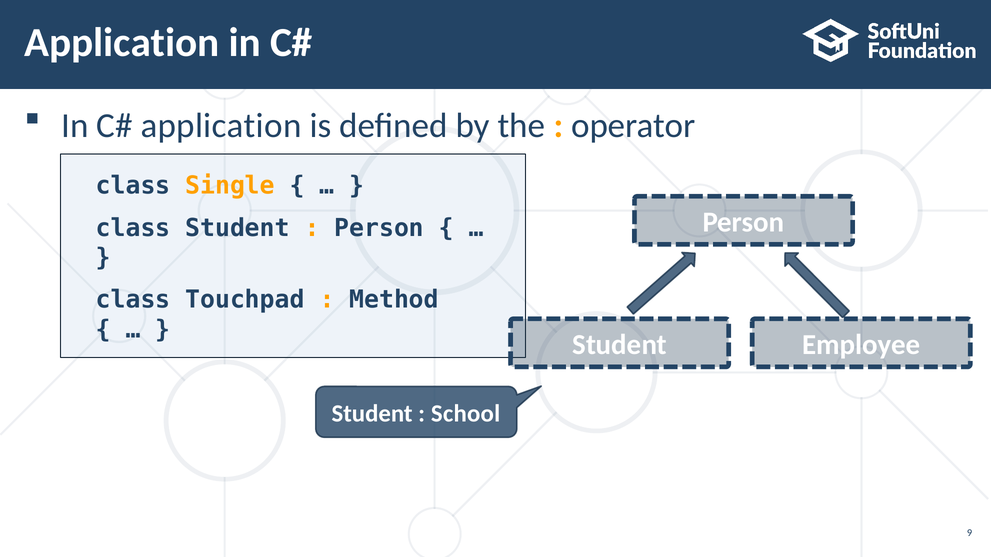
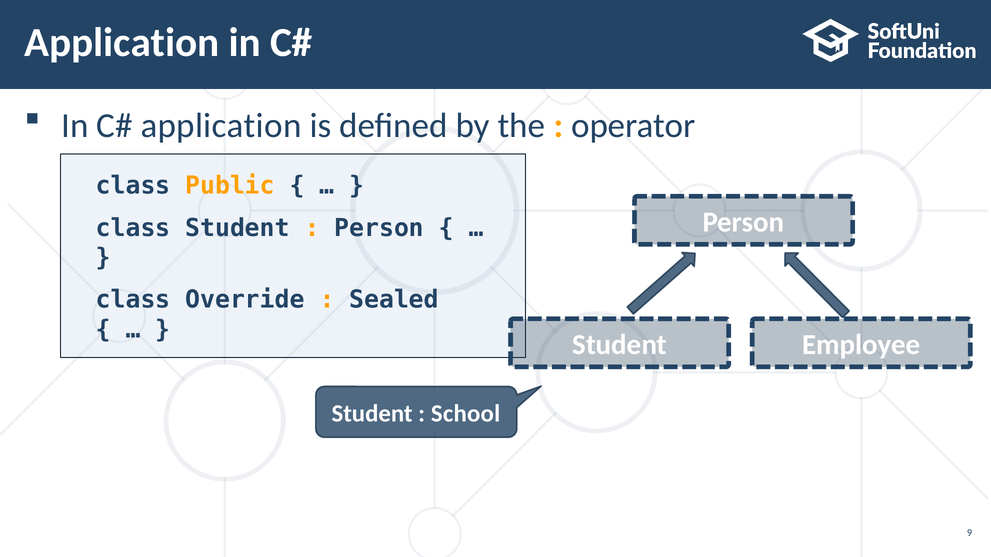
Single: Single -> Public (230, 186)
Touchpad: Touchpad -> Override (245, 300)
Method: Method -> Sealed (394, 300)
